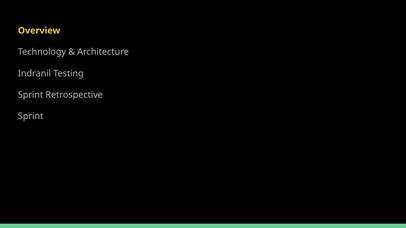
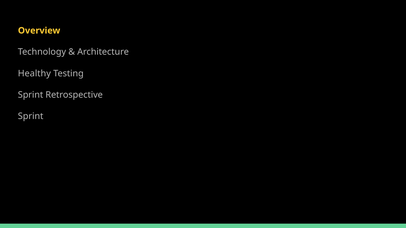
Indranil: Indranil -> Healthy (34, 74)
